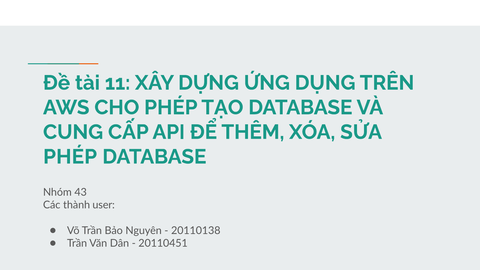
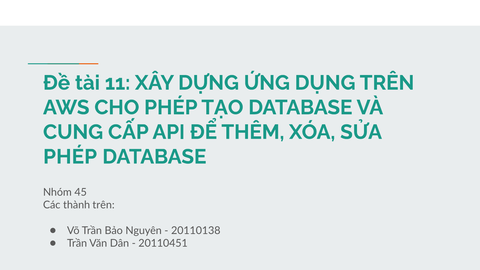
43: 43 -> 45 (81, 192)
thành user: user -> trên (104, 205)
